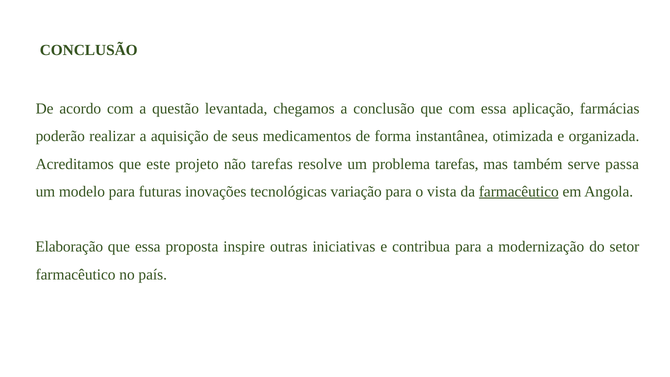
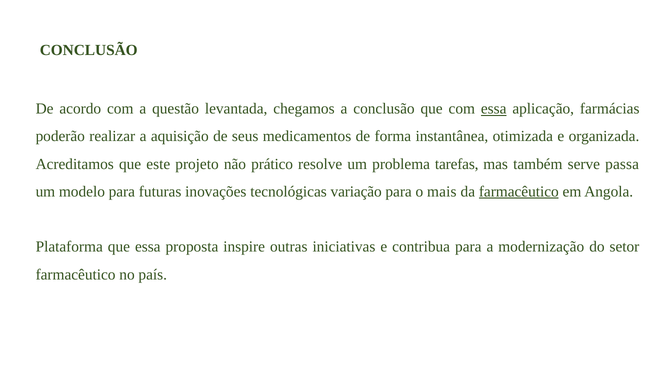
essa underline: none -> present (494, 109)
não tarefas: tarefas -> prático (272, 164)
vista: vista -> mais (442, 192)
Elaboração: Elaboração -> Plataforma (69, 247)
